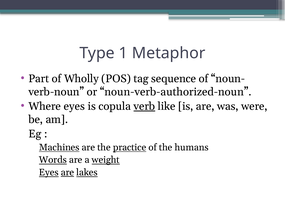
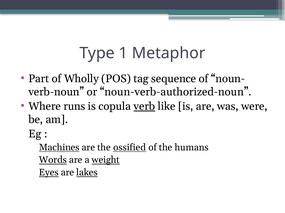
Where eyes: eyes -> runs (74, 107)
practice: practice -> ossified (130, 148)
are underline: present -> none (67, 173)
